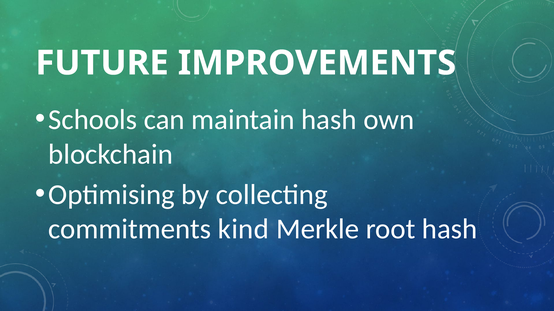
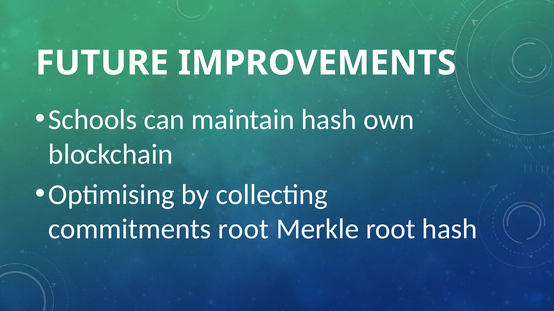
commitments kind: kind -> root (243, 230)
